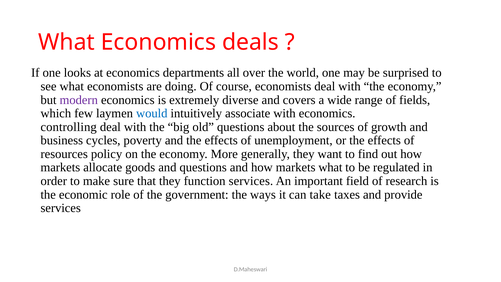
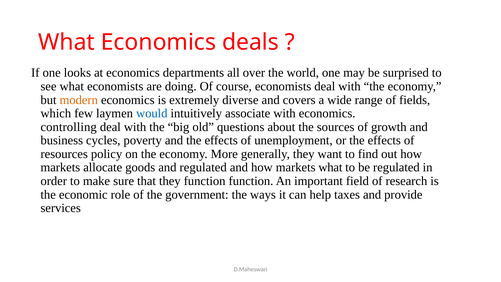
modern colour: purple -> orange (79, 100)
and questions: questions -> regulated (203, 167)
function services: services -> function (251, 181)
take: take -> help (320, 194)
